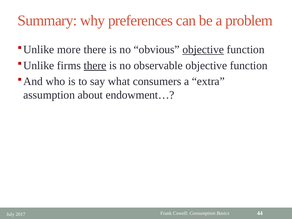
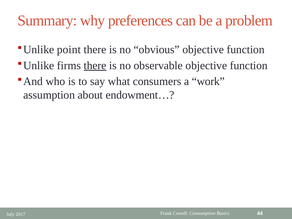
more: more -> point (69, 50)
objective underline: present -> none (203, 50)
extra: extra -> work (208, 81)
